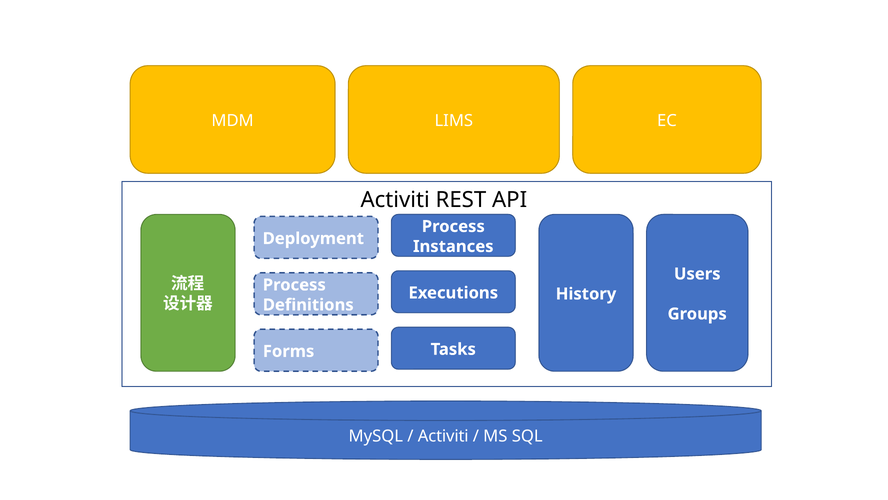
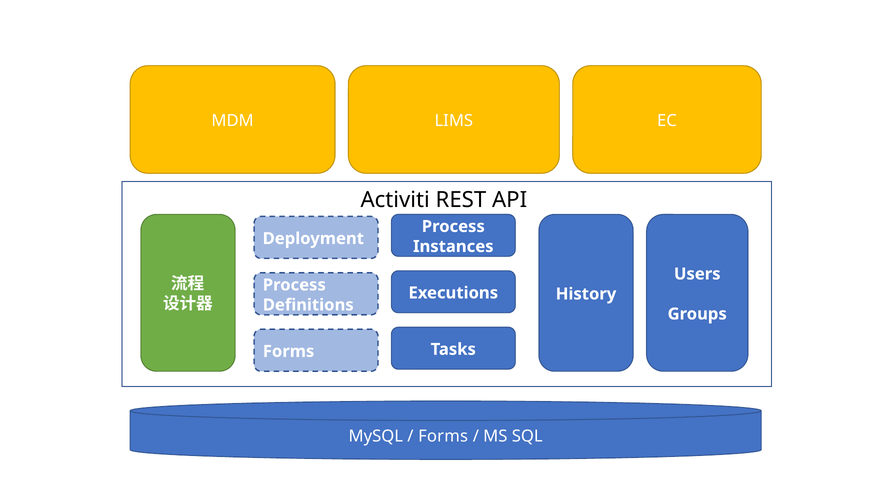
Activiti: Activiti -> Forms (443, 436)
